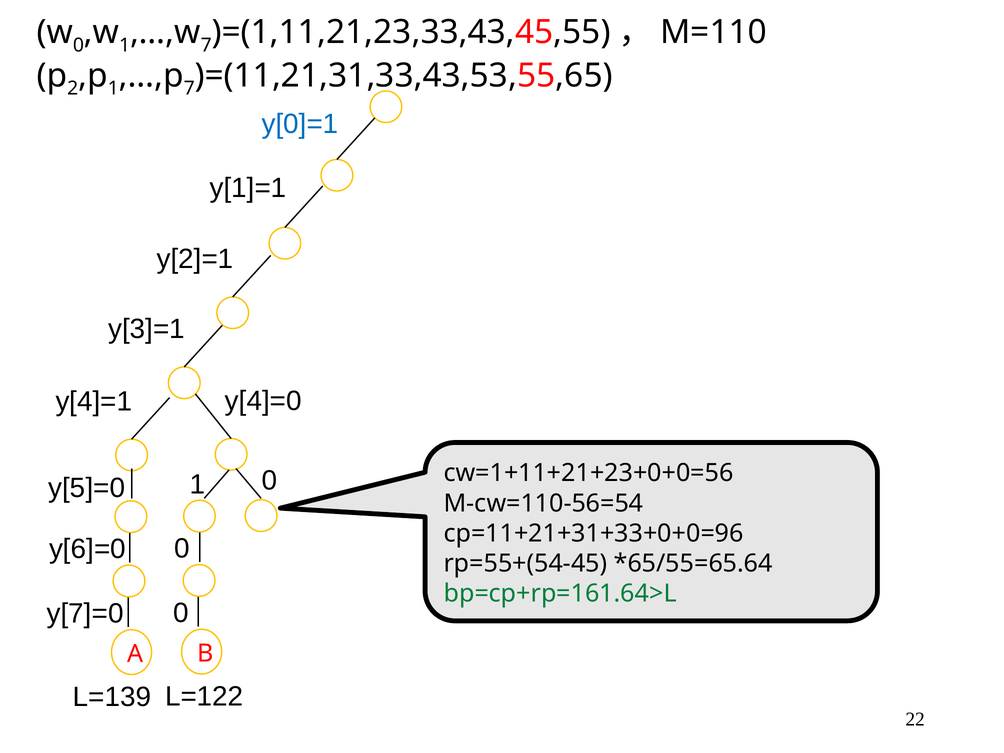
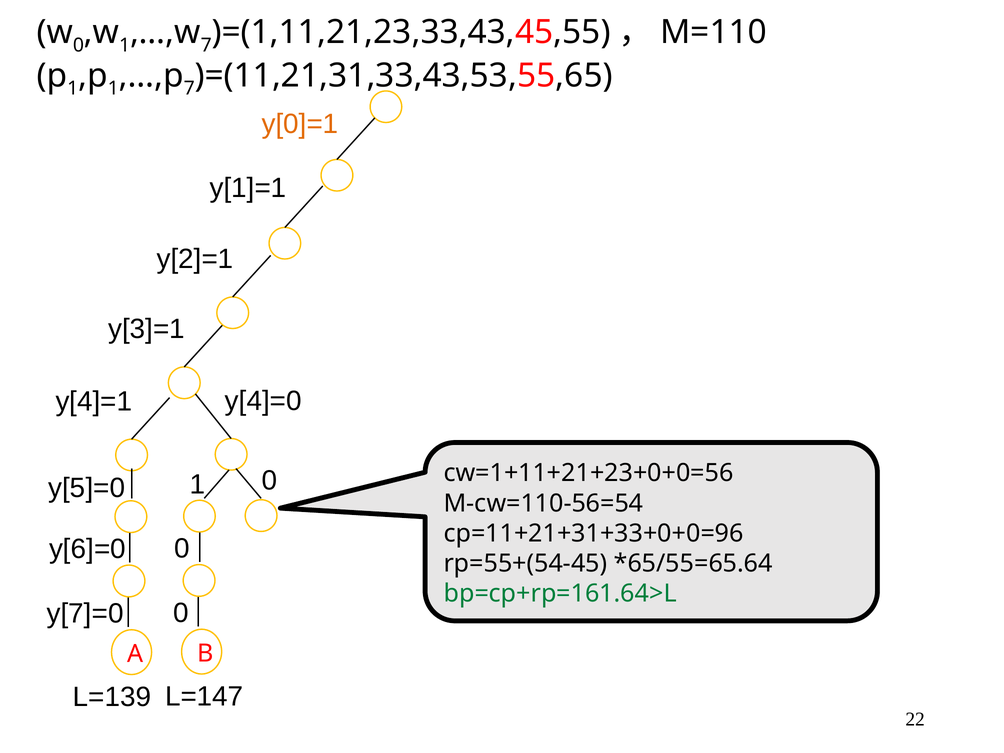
2: 2 -> 1 (73, 89)
y[0]=1 colour: blue -> orange (300, 124)
L=122: L=122 -> L=147 (204, 697)
